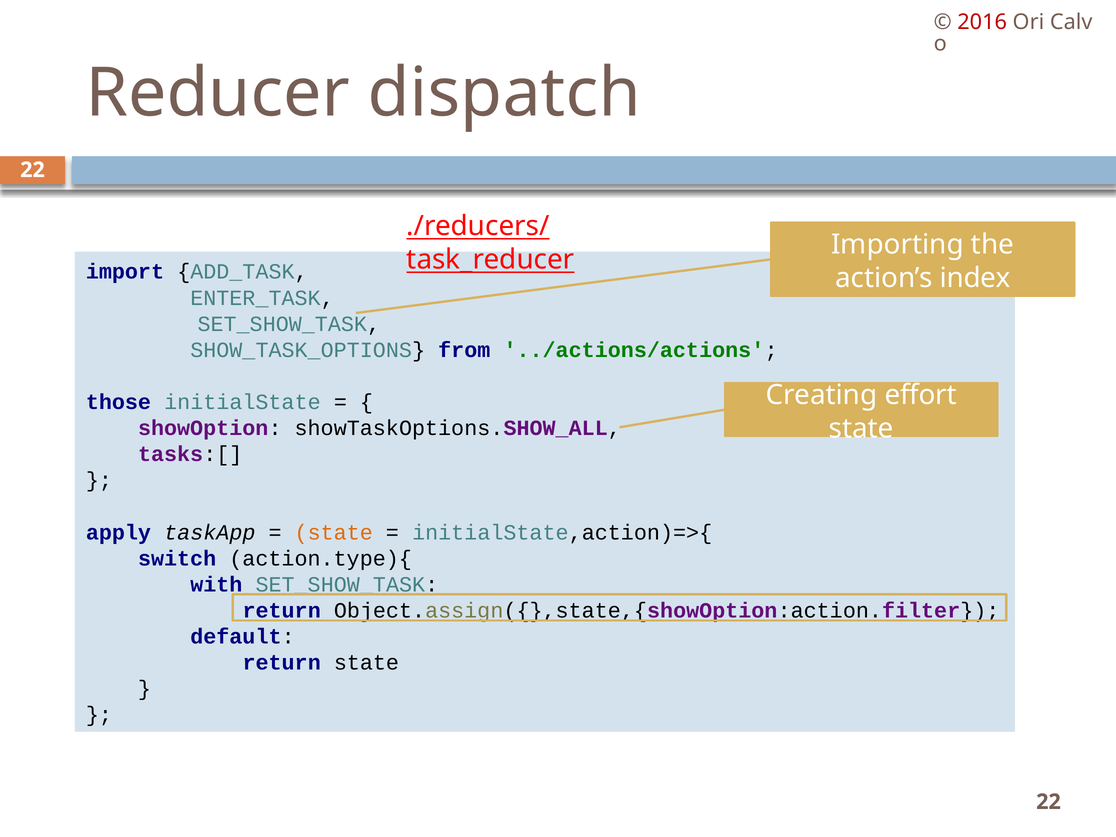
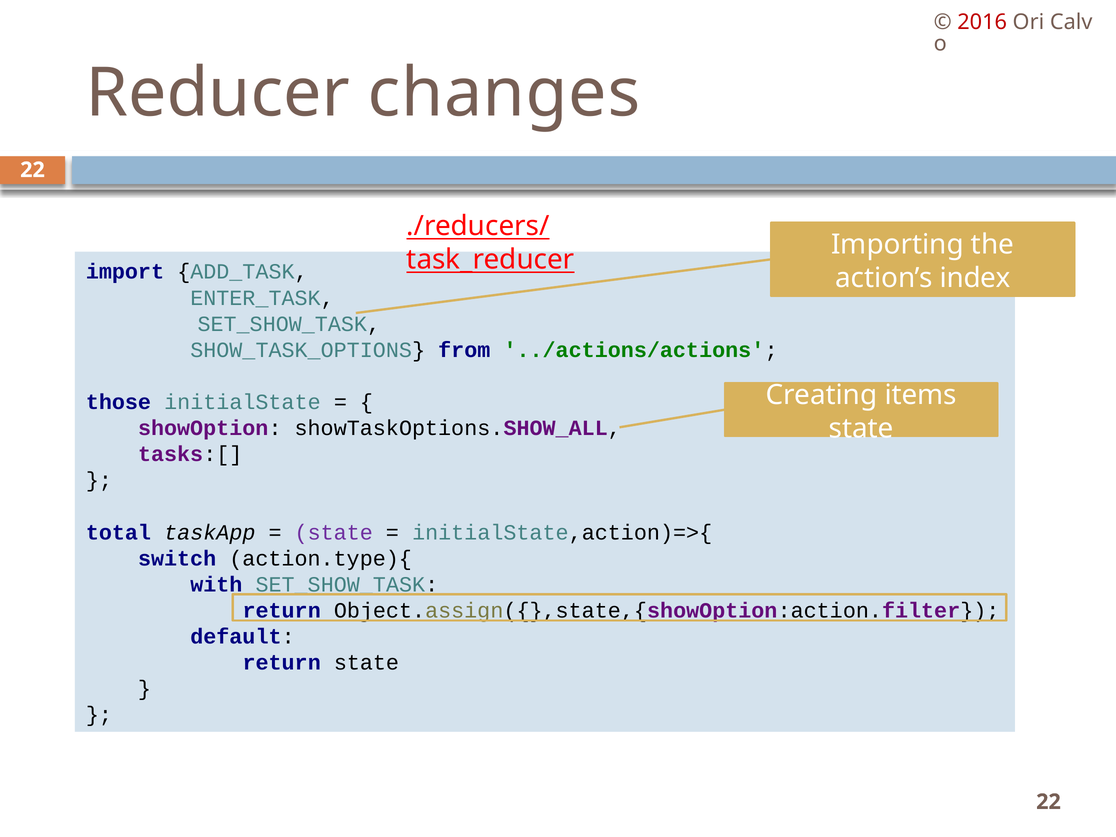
dispatch: dispatch -> changes (504, 93)
effort: effort -> items (921, 395)
apply: apply -> total (118, 532)
state colour: orange -> purple (334, 532)
